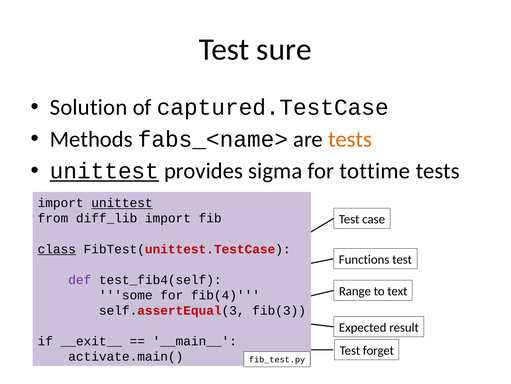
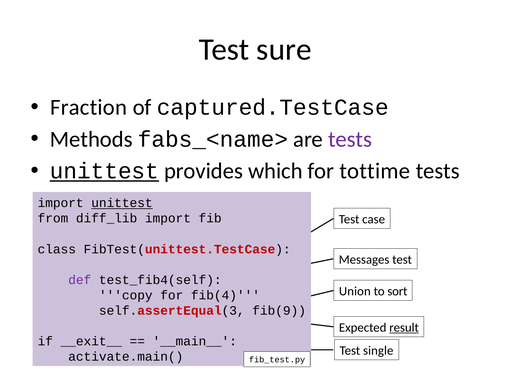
Solution: Solution -> Fraction (89, 107)
tests colour: orange -> purple (350, 139)
sigma: sigma -> which (275, 171)
class underline: present -> none (57, 249)
Functions: Functions -> Messages (364, 259)
Range: Range -> Union (355, 291)
text: text -> sort (397, 291)
some: some -> copy (126, 295)
fib(3: fib(3 -> fib(9 (279, 310)
result underline: none -> present (404, 327)
forget: forget -> single (378, 350)
